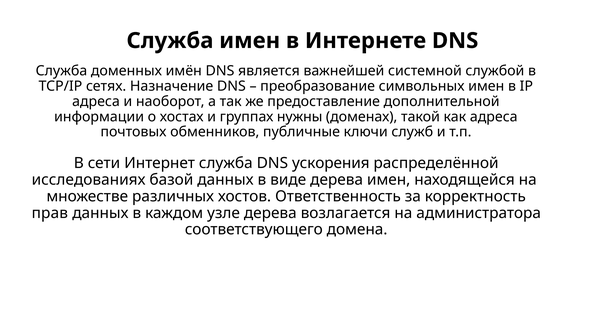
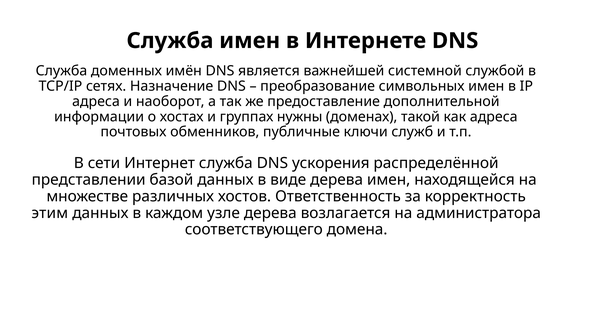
исследованиях: исследованиях -> представлении (89, 180)
прав: прав -> этим (50, 213)
